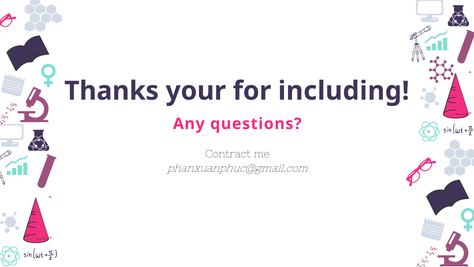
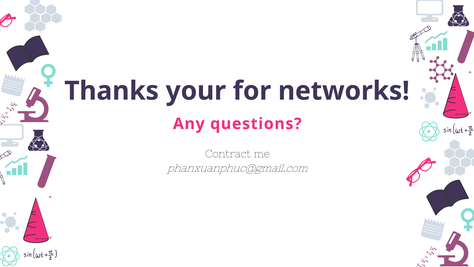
including: including -> networks (344, 91)
